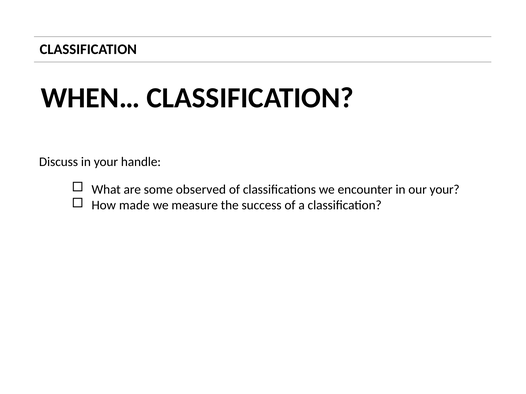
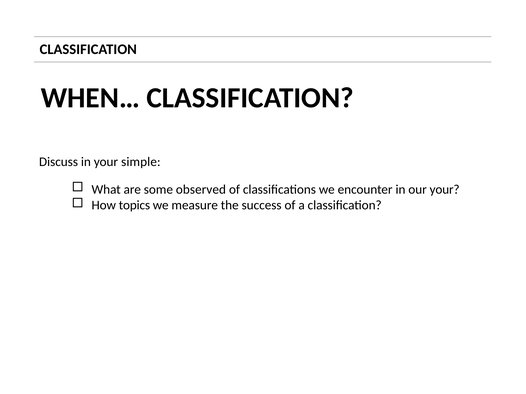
handle: handle -> simple (141, 162)
made: made -> topics (134, 205)
